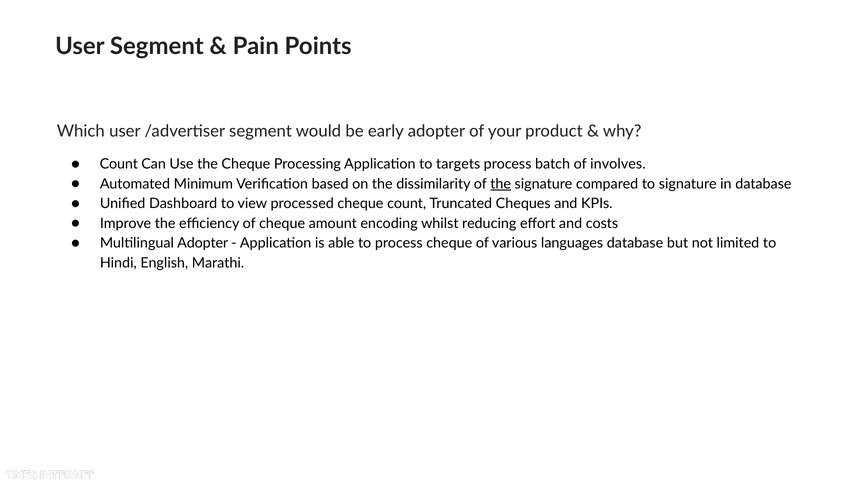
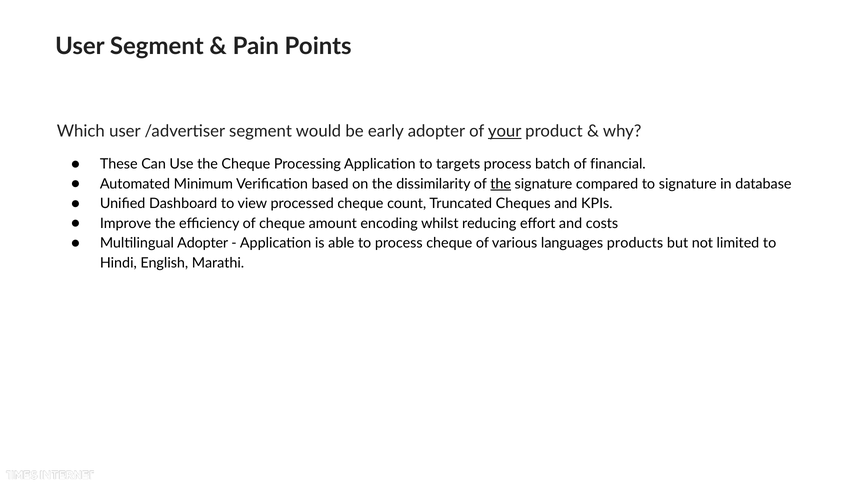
your underline: none -> present (505, 131)
Count: Count -> These (119, 164)
involves: involves -> financial (618, 164)
languages database: database -> products (635, 243)
